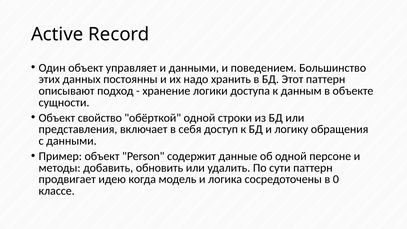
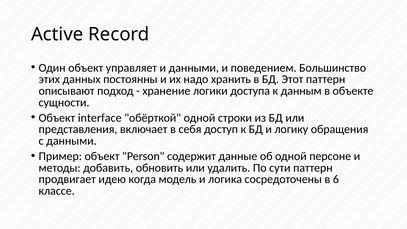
свойство: свойство -> interface (100, 118)
0: 0 -> 6 (336, 179)
